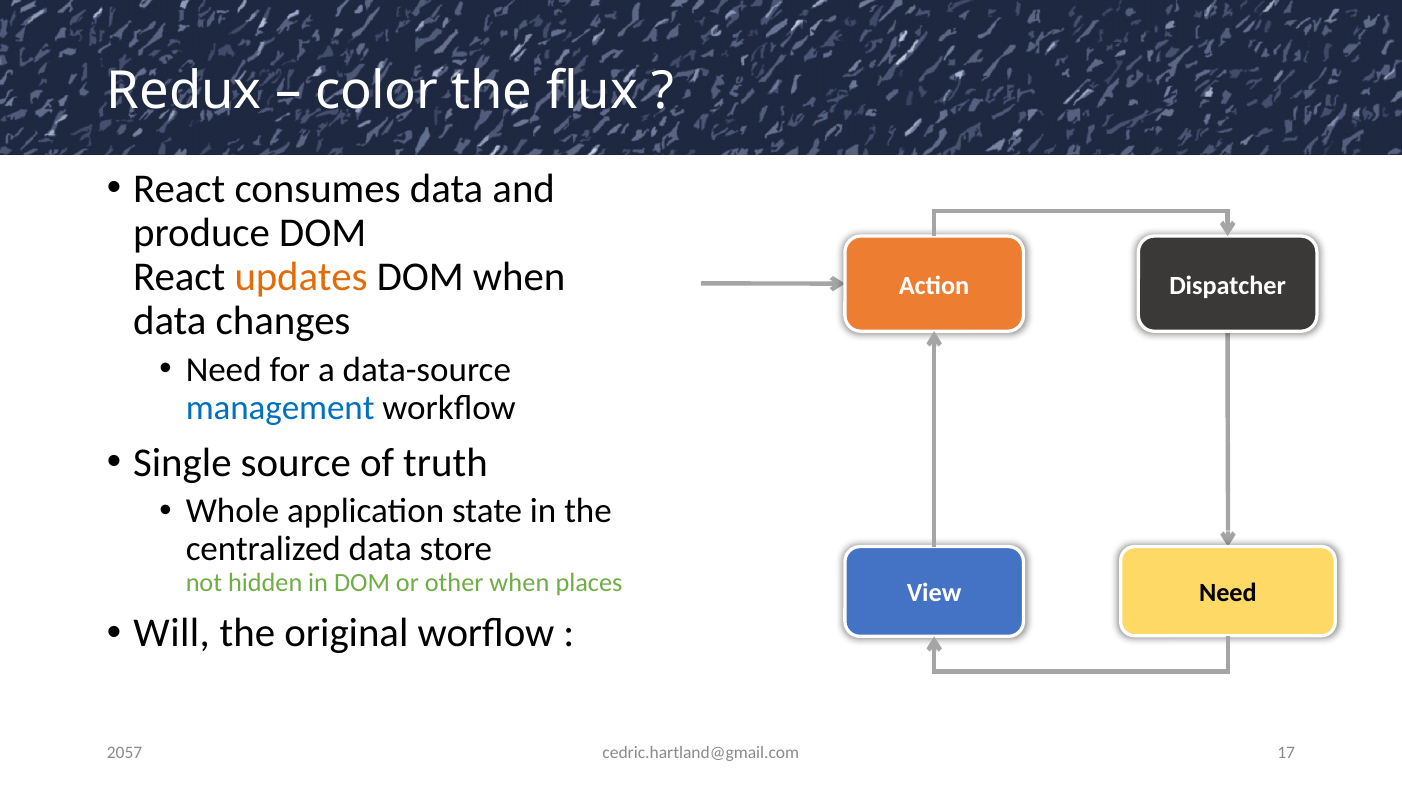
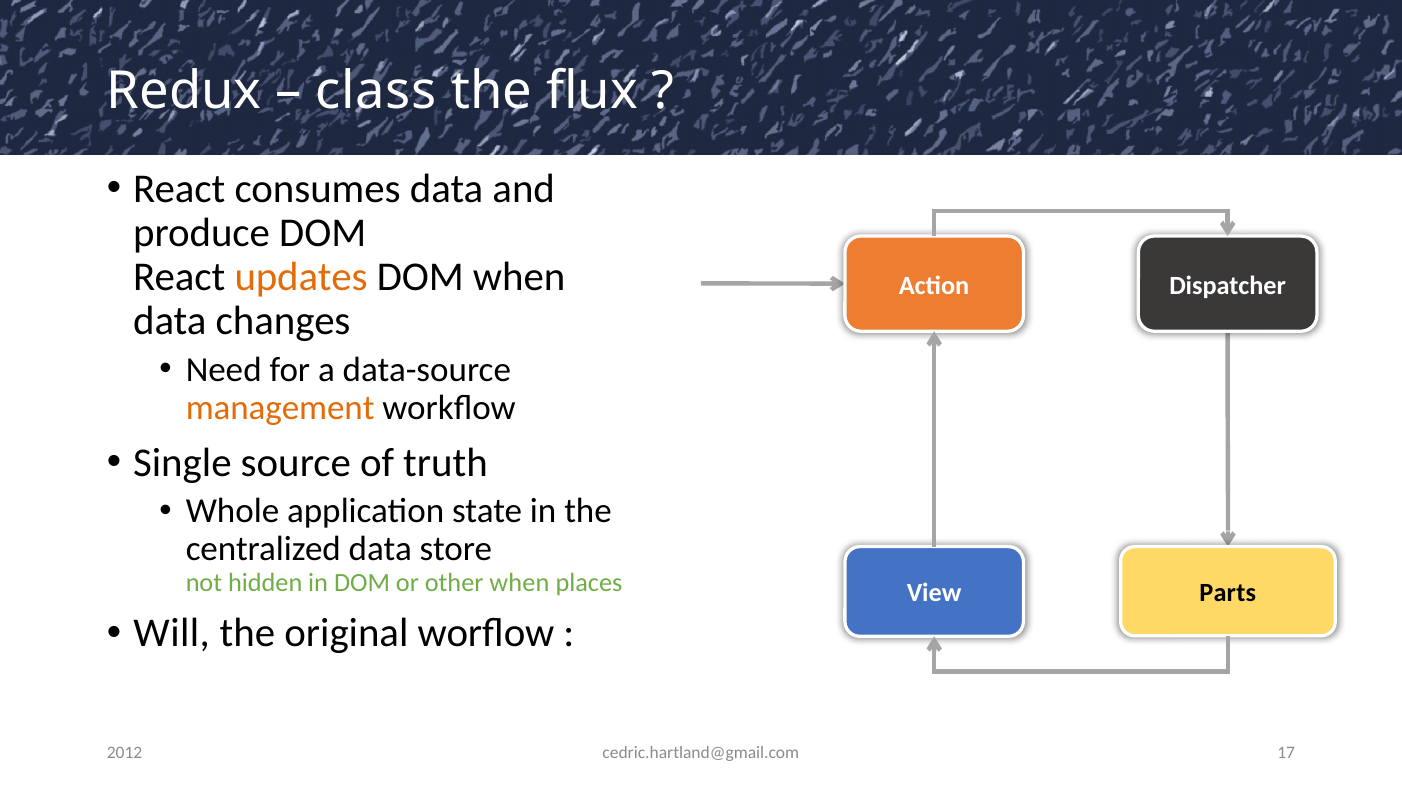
color: color -> class (376, 91)
management colour: blue -> orange (280, 408)
View Need: Need -> Parts (1228, 593)
2057: 2057 -> 2012 (125, 753)
